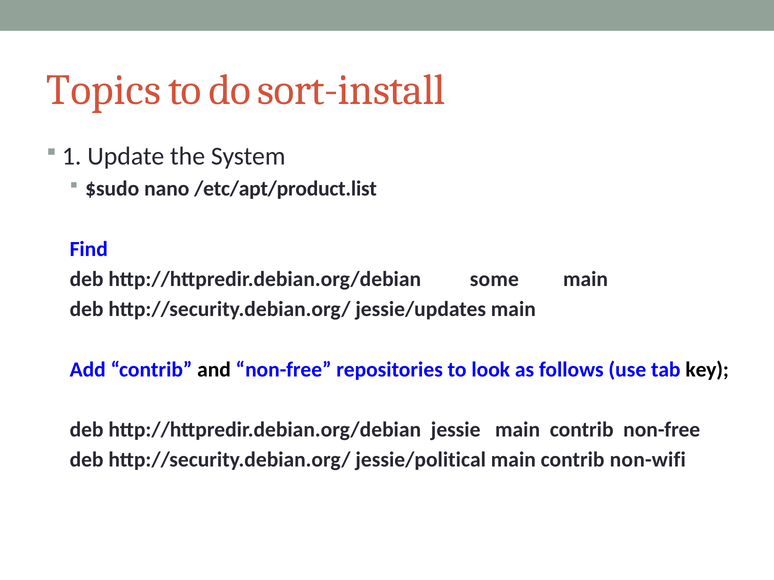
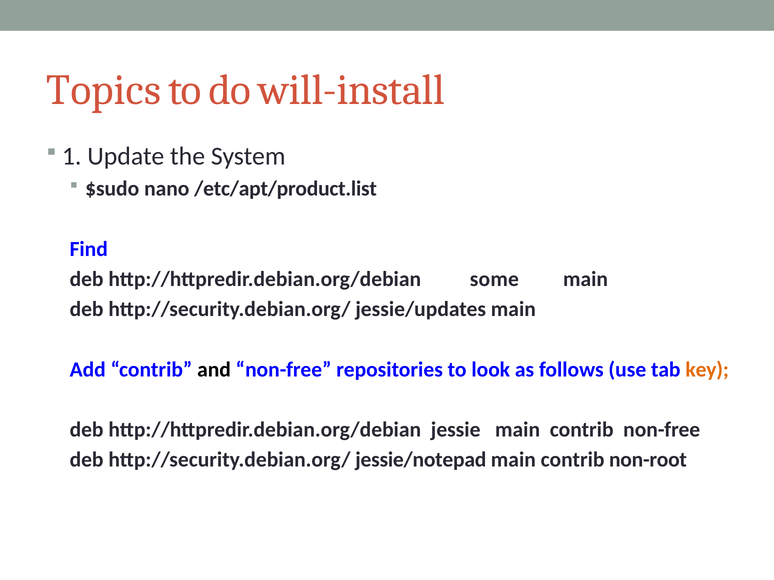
sort-install: sort-install -> will-install (352, 90)
key colour: black -> orange (707, 370)
jessie/political: jessie/political -> jessie/notepad (421, 460)
non-wifi: non-wifi -> non-root (648, 460)
